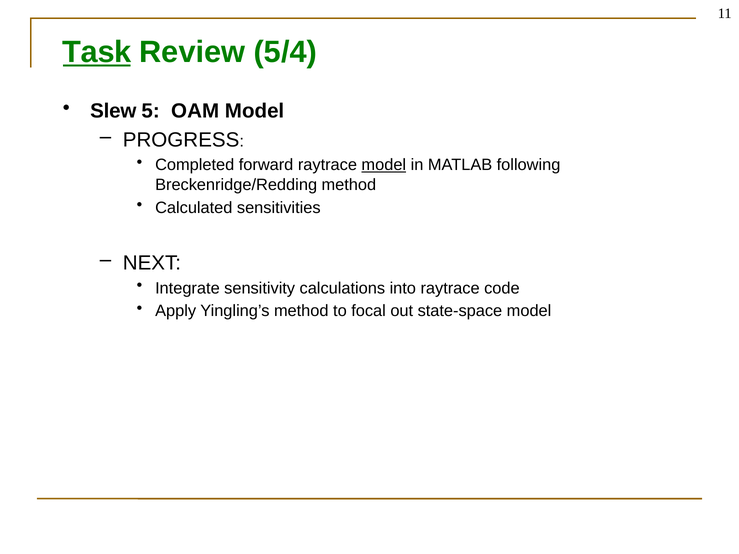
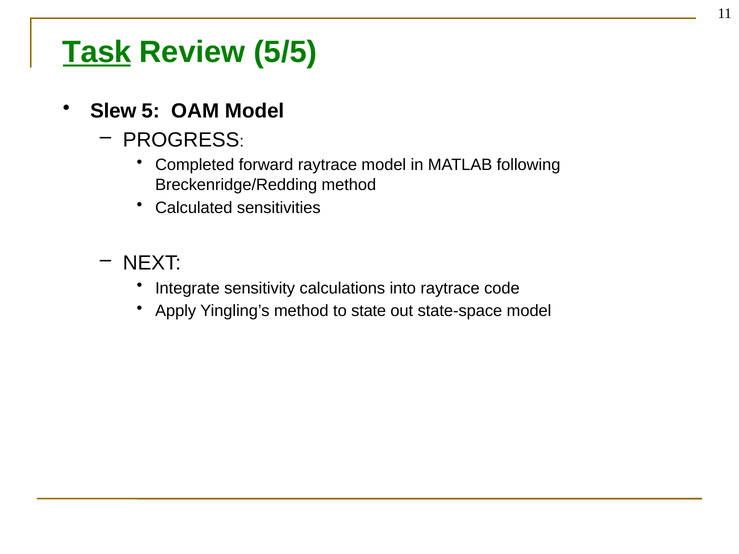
5/4: 5/4 -> 5/5 (285, 52)
model underline: present -> none (384, 165)
focal: focal -> state (369, 311)
